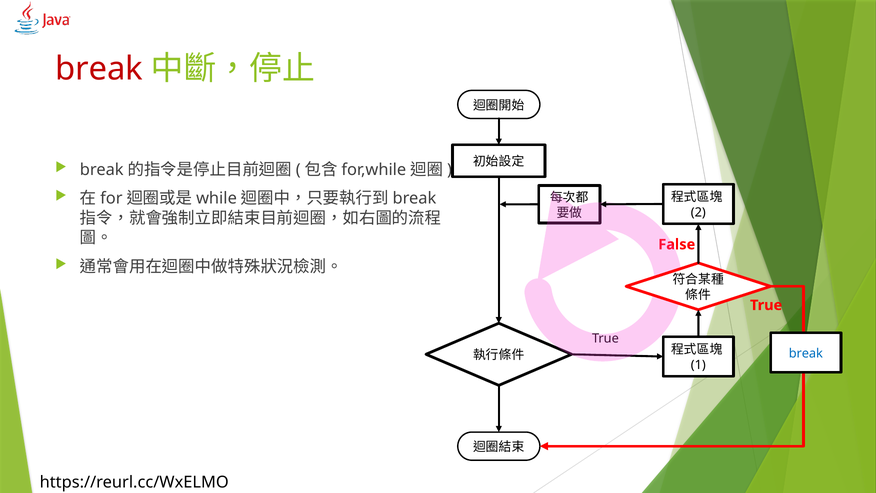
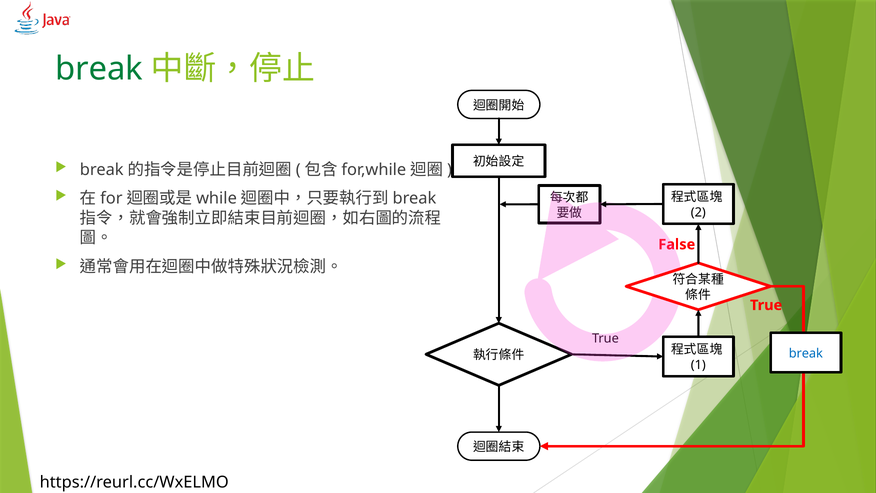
break colour: red -> green (99, 69)
